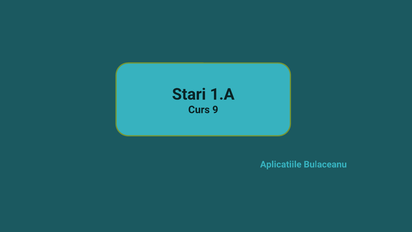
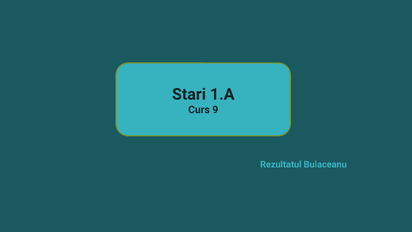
Aplicatiile: Aplicatiile -> Rezultatul (281, 164)
